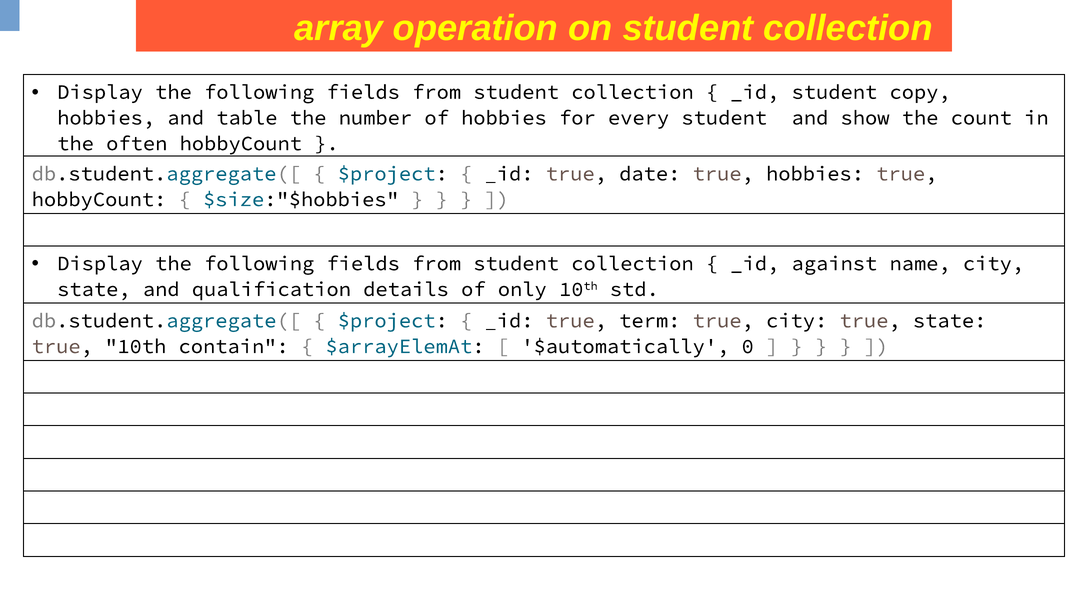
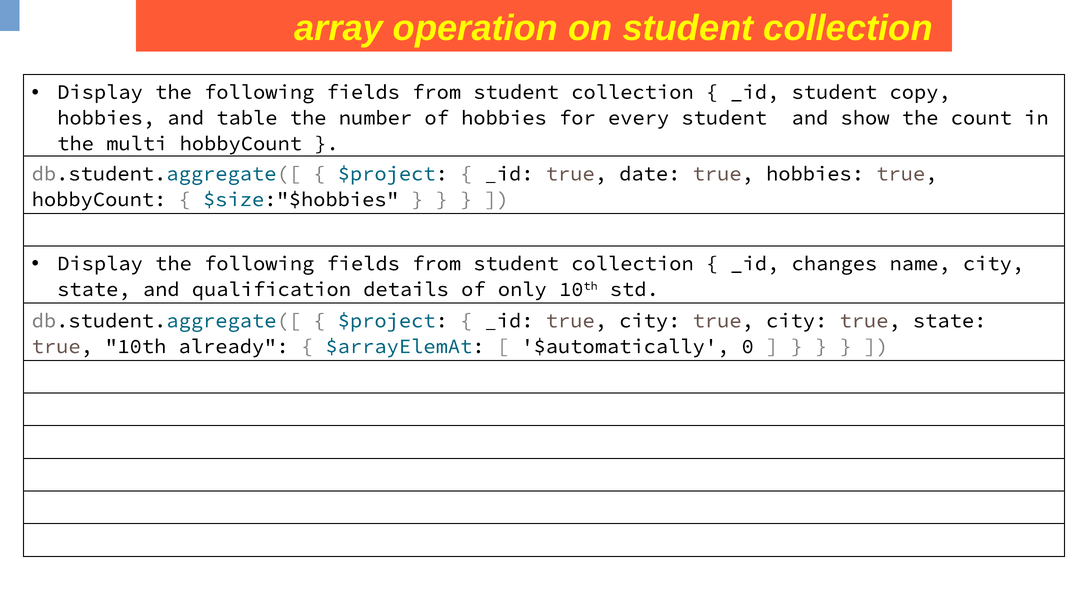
often: often -> multi (137, 143)
against: against -> changes (834, 263)
term: term -> city (650, 321)
contain: contain -> already (234, 346)
